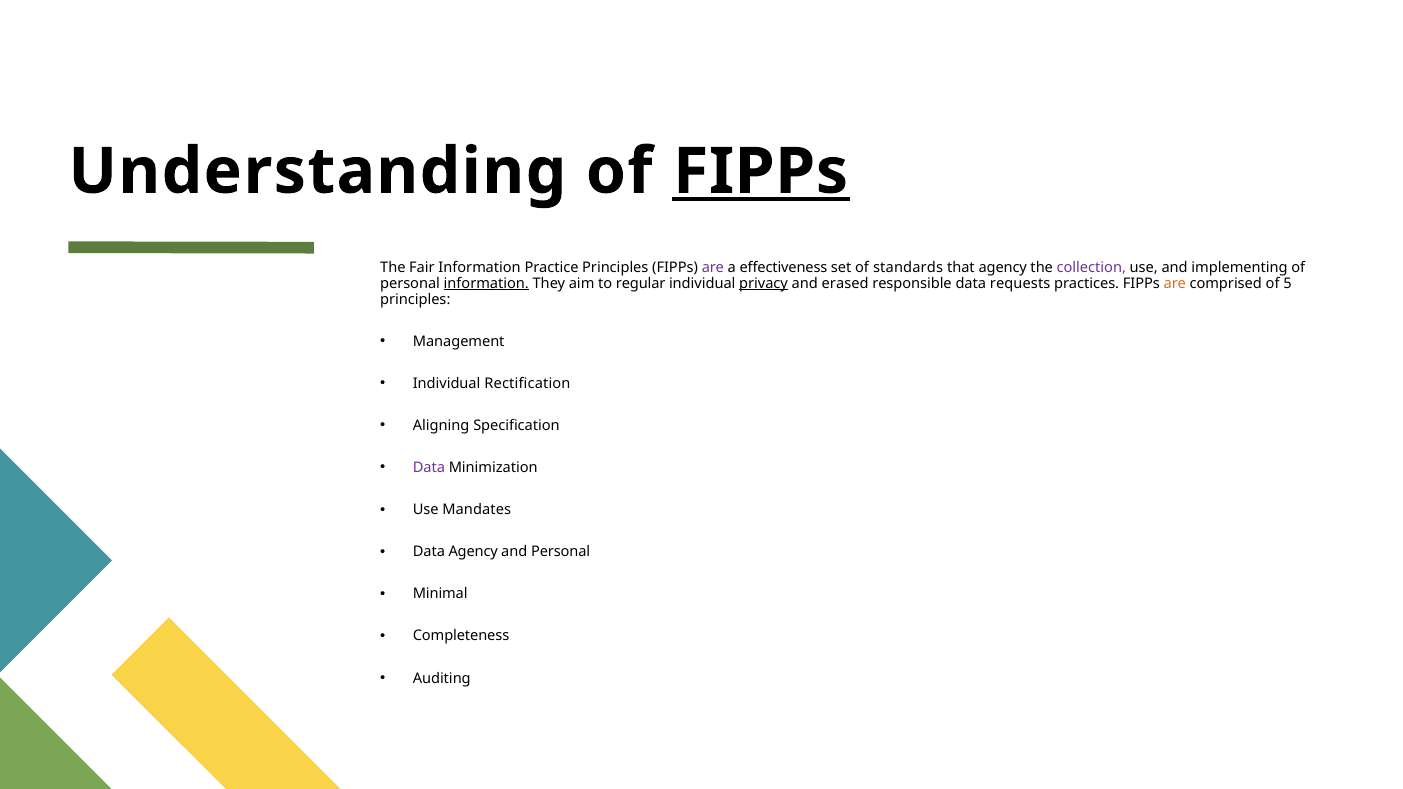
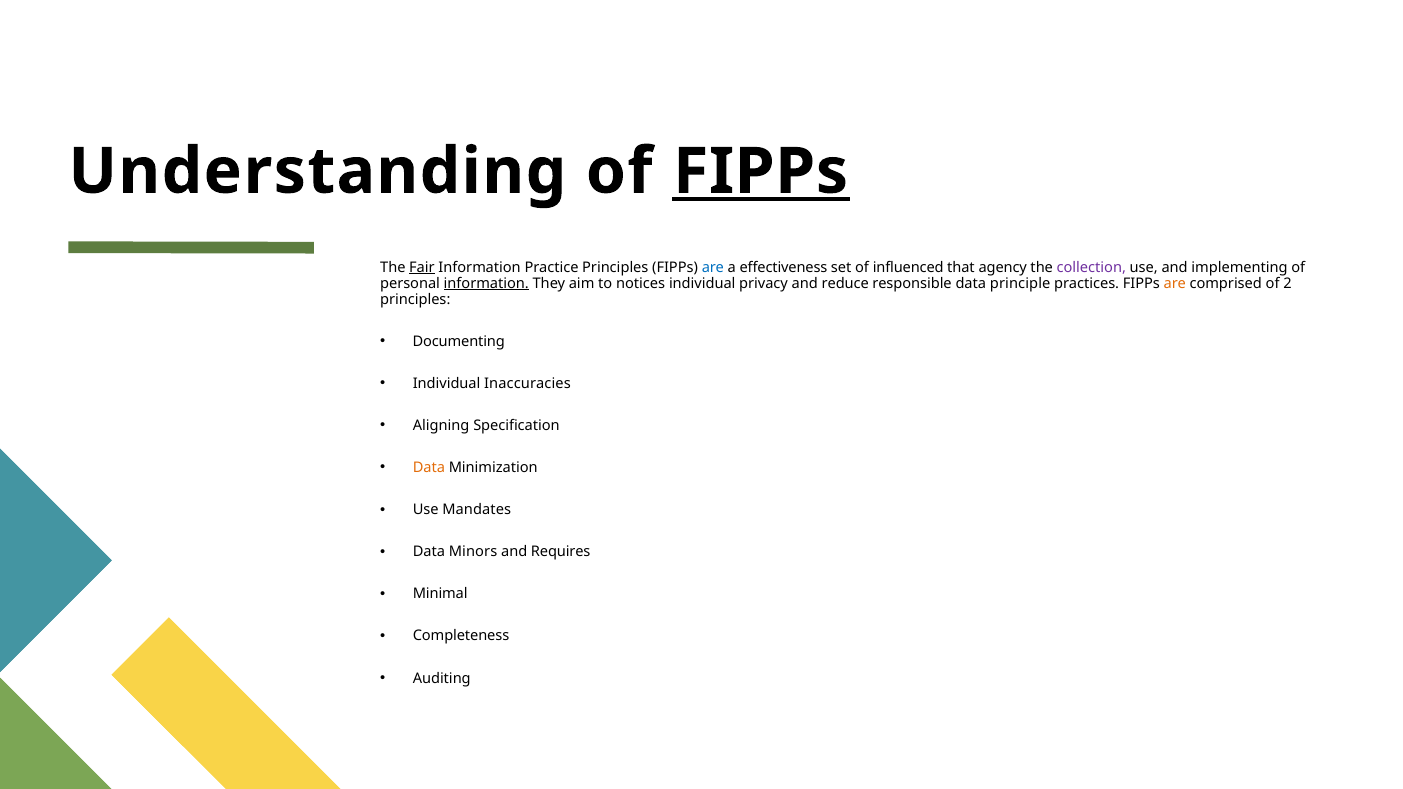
Fair underline: none -> present (422, 268)
are colour: purple -> blue (713, 268)
standards: standards -> influenced (908, 268)
regular: regular -> notices (641, 283)
privacy underline: present -> none (764, 283)
erased: erased -> reduce (845, 283)
requests: requests -> principle (1020, 283)
5: 5 -> 2 (1287, 283)
Management: Management -> Documenting (459, 341)
Rectification: Rectification -> Inaccuracies (527, 384)
Data colour: purple -> orange (429, 468)
Data Agency: Agency -> Minors (473, 552)
and Personal: Personal -> Requires (561, 552)
